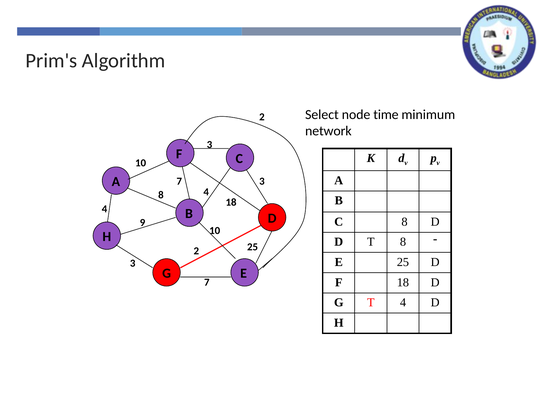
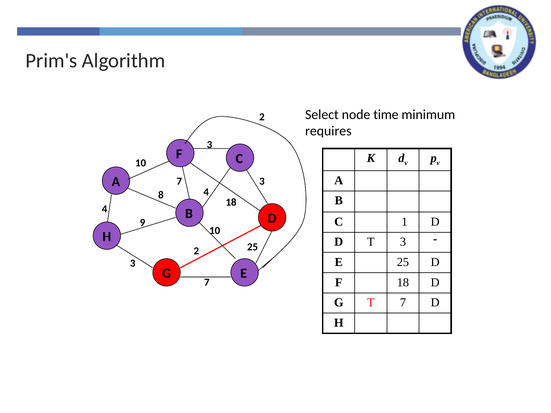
network: network -> requires (328, 131)
C 8: 8 -> 1 (405, 222)
T 8: 8 -> 3 (403, 242)
T 4: 4 -> 7 (403, 303)
